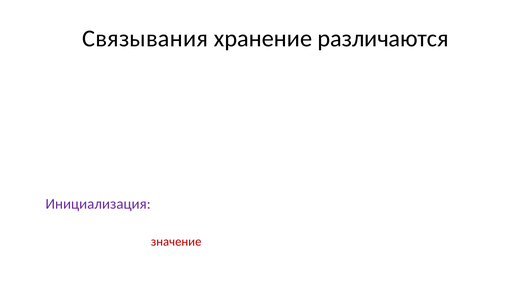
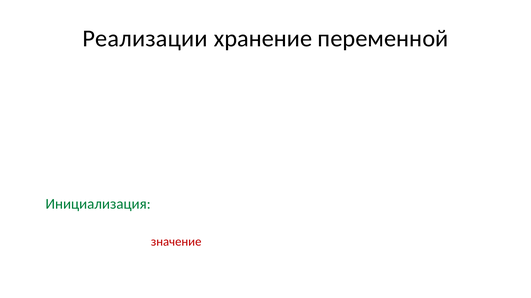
Связывания: Связывания -> Реализации (145, 39)
различаются: различаются -> переменной (383, 39)
Инициализация colour: purple -> green (98, 204)
